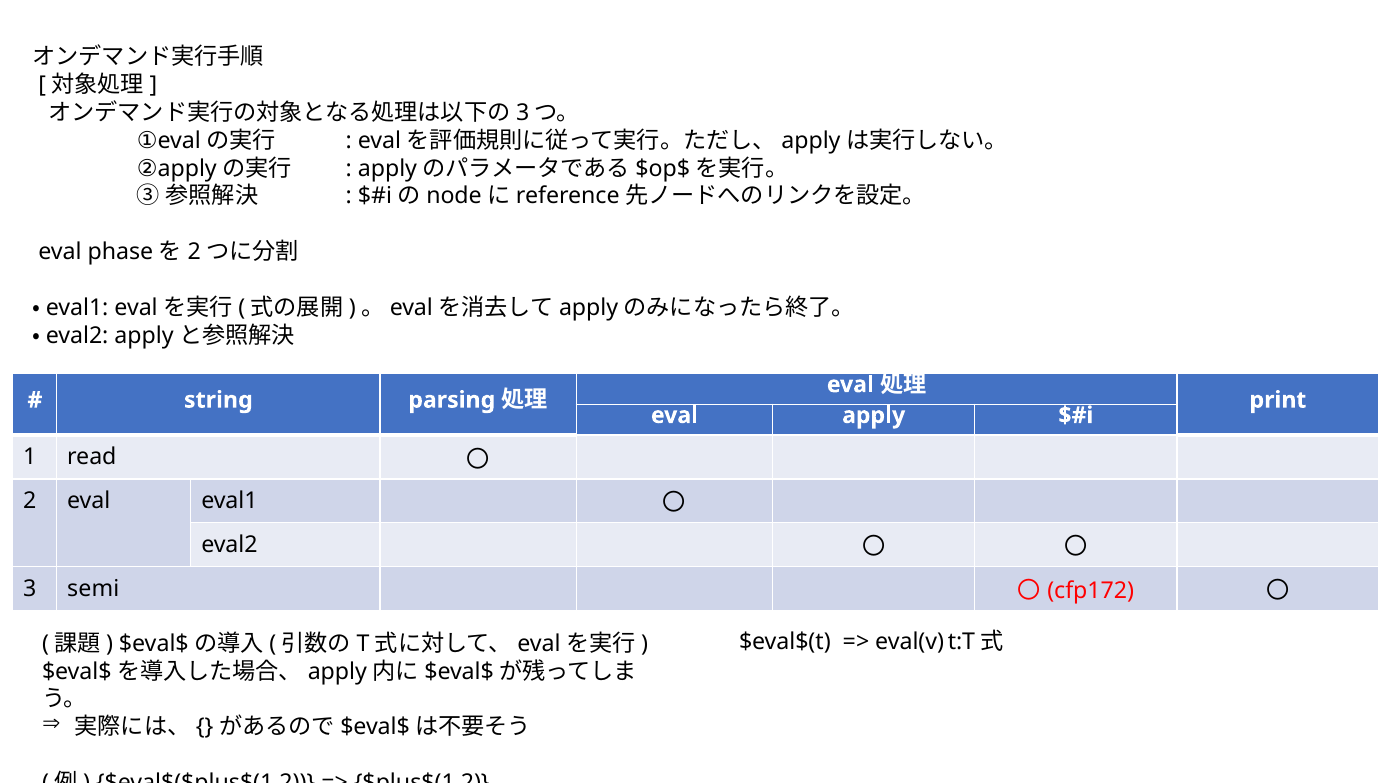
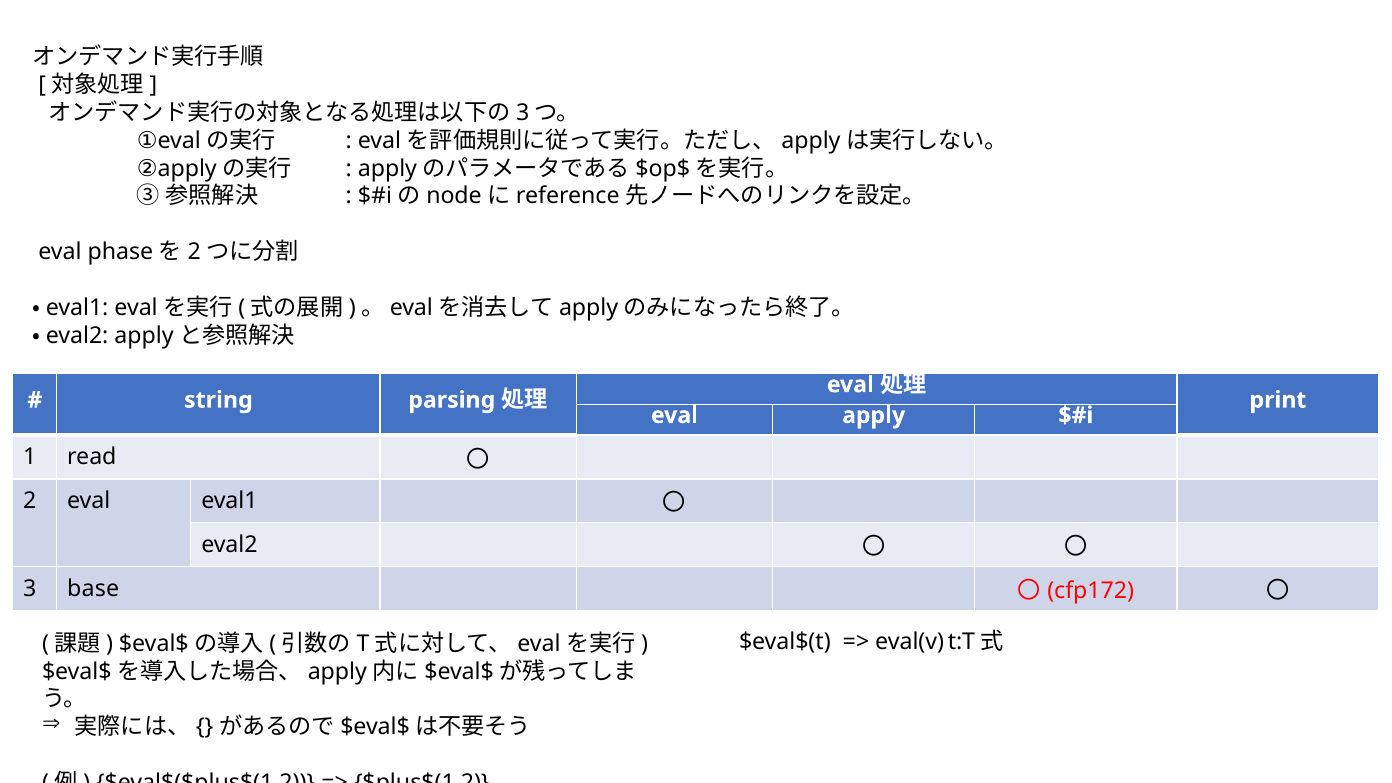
semi: semi -> base (93, 589)
